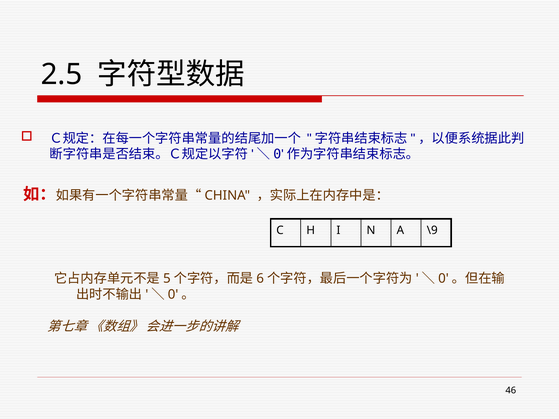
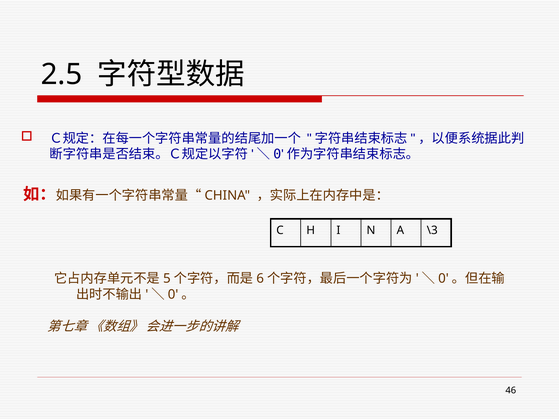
\9: \9 -> \3 (432, 230)
